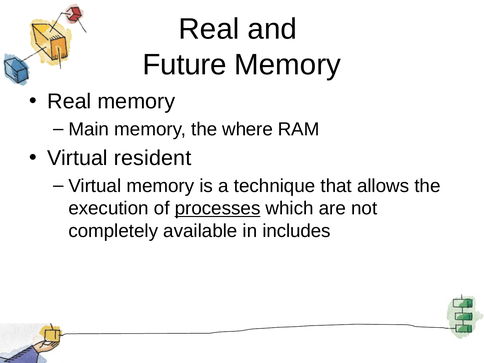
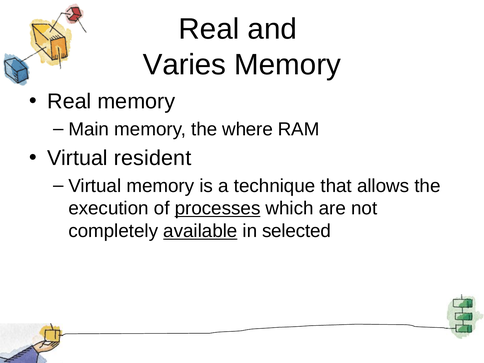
Future: Future -> Varies (184, 65)
available underline: none -> present (200, 231)
includes: includes -> selected (296, 231)
